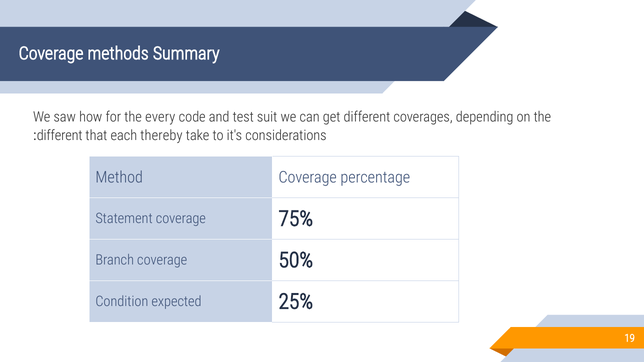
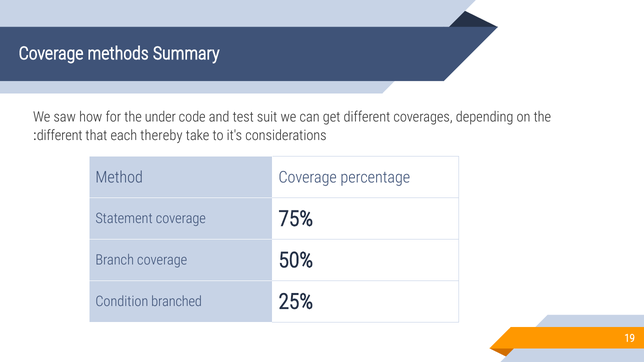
every: every -> under (160, 117)
expected: expected -> branched (177, 302)
